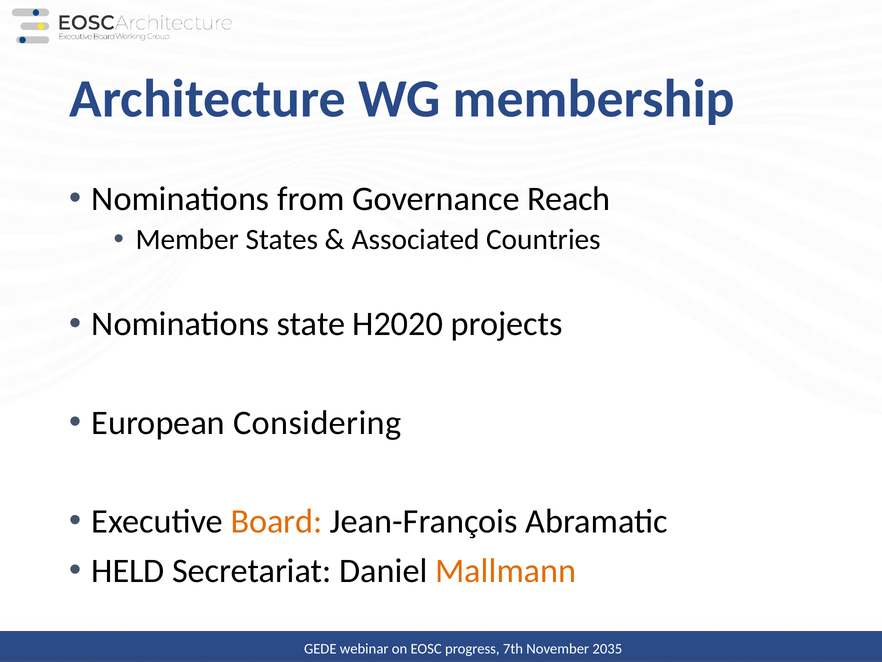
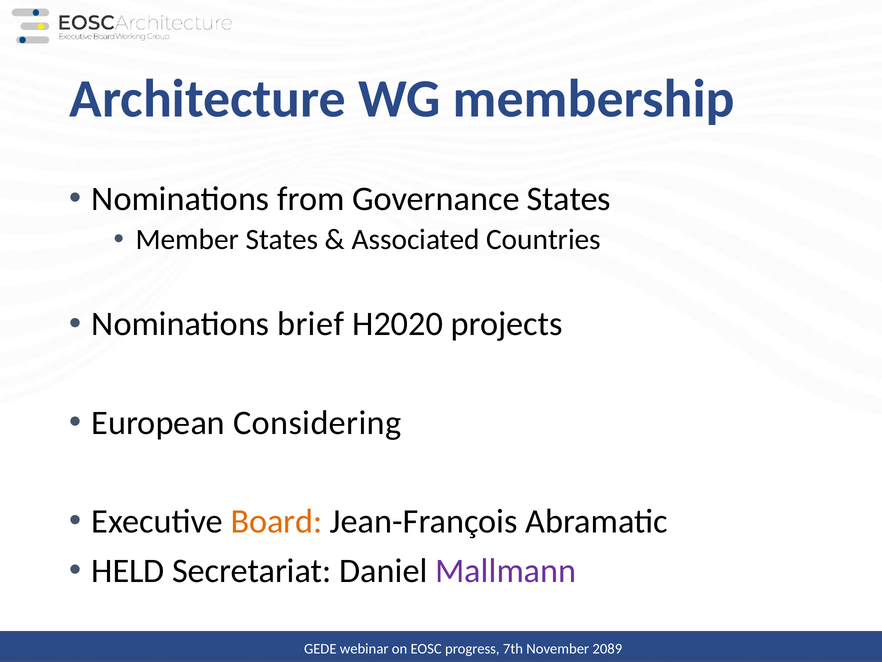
Governance Reach: Reach -> States (569, 199)
state: state -> brief (311, 324)
Mallmann colour: orange -> purple (506, 570)
2035: 2035 -> 2089 (607, 648)
